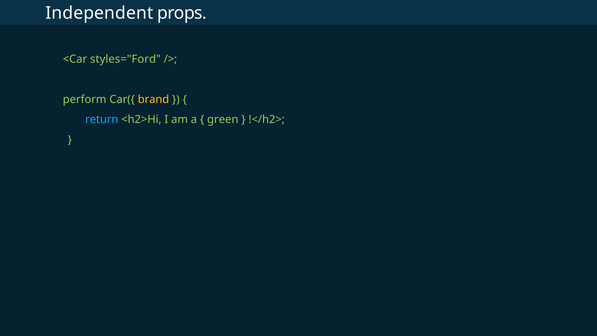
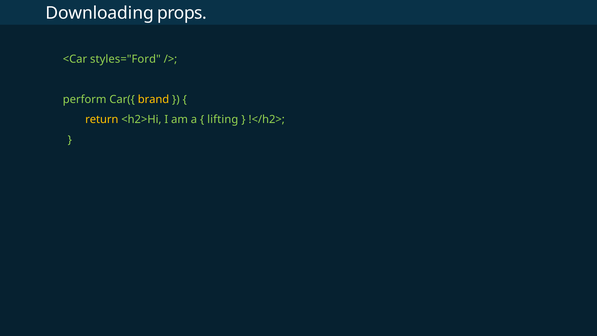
Independent: Independent -> Downloading (100, 13)
return colour: light blue -> yellow (102, 119)
green: green -> lifting (223, 119)
